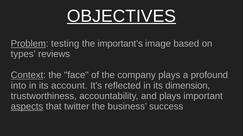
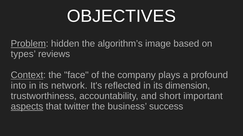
OBJECTIVES underline: present -> none (121, 16)
testing: testing -> hidden (65, 44)
important’s: important’s -> algorithm’s (120, 44)
account: account -> network (69, 86)
and plays: plays -> short (170, 96)
